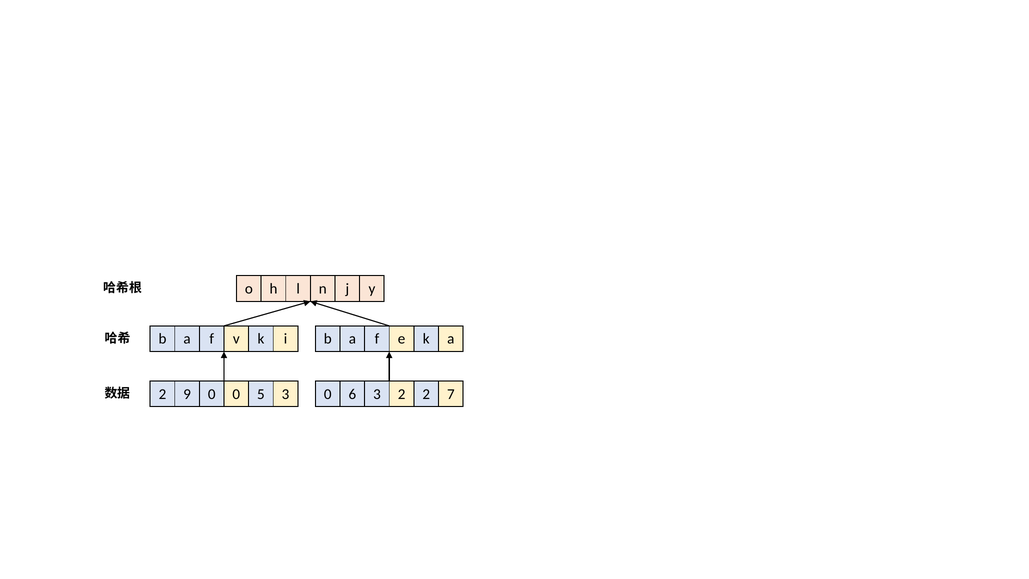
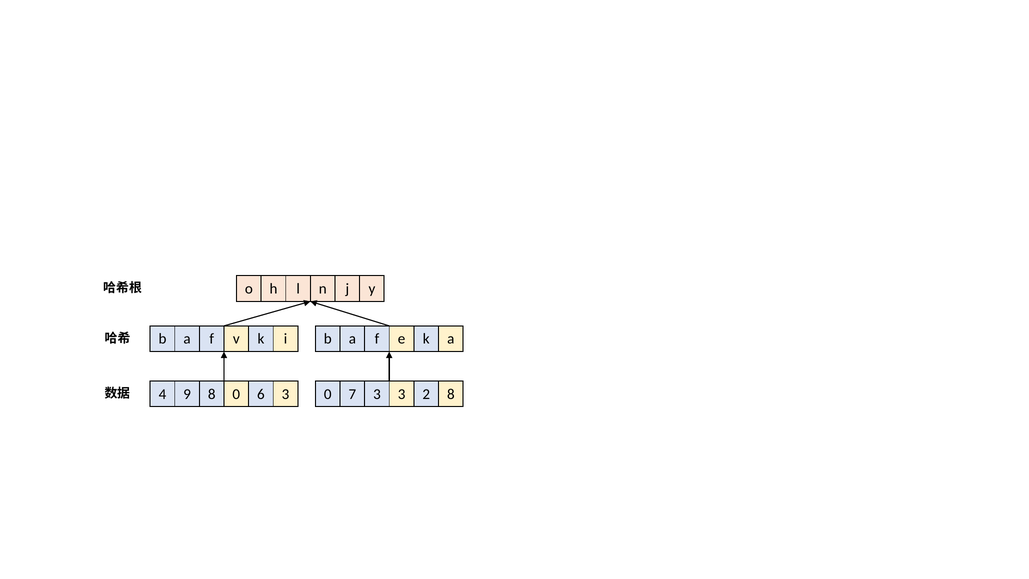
2: 2 -> 4 (162, 394)
9 0: 0 -> 8 (212, 394)
5: 5 -> 6 (261, 394)
6: 6 -> 7 (352, 394)
3 2: 2 -> 3 (402, 394)
2 7: 7 -> 8 (451, 394)
